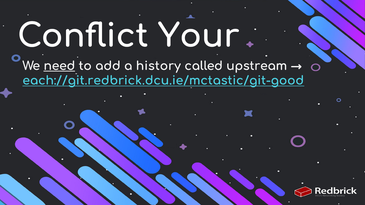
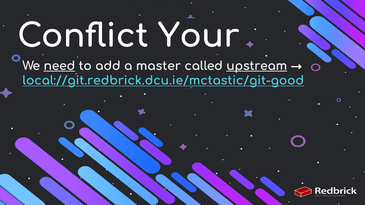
history: history -> master (158, 66)
upstream underline: none -> present (257, 66)
each://git.redbrick.dcu.ie/mctastic/git-good: each://git.redbrick.dcu.ie/mctastic/git-good -> local://git.redbrick.dcu.ie/mctastic/git-good (163, 81)
